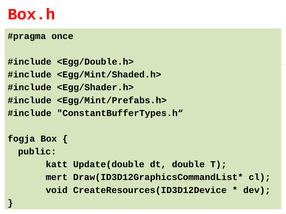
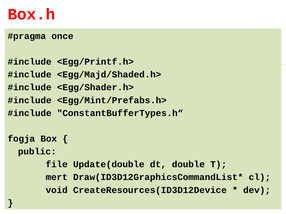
<Egg/Double.h>: <Egg/Double.h> -> <Egg/Printf.h> (95, 62)
<Egg/Mint/Shaded.h>: <Egg/Mint/Shaded.h> -> <Egg/Majd/Shaded.h> (109, 75)
katt: katt -> file (57, 165)
